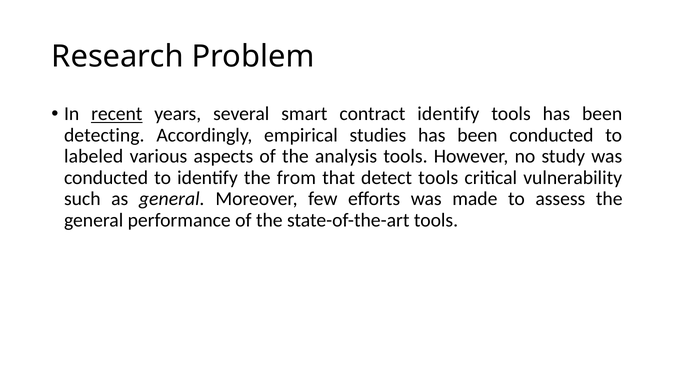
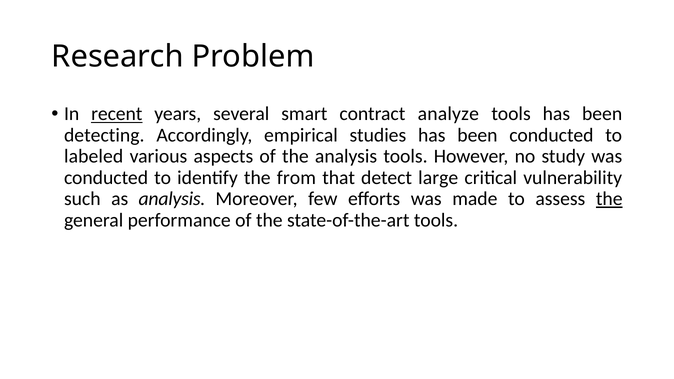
contract identify: identify -> analyze (448, 114)
detect tools: tools -> large (438, 178)
as general: general -> analysis (172, 199)
the underline: none -> present (609, 199)
